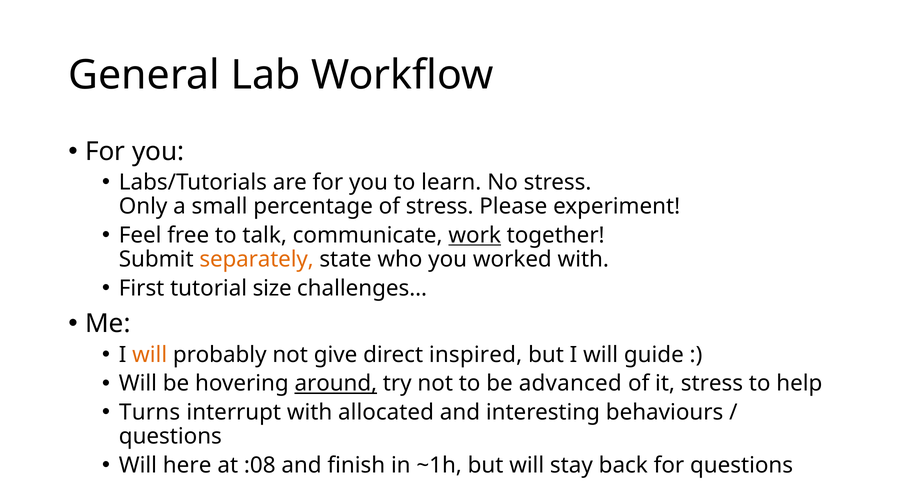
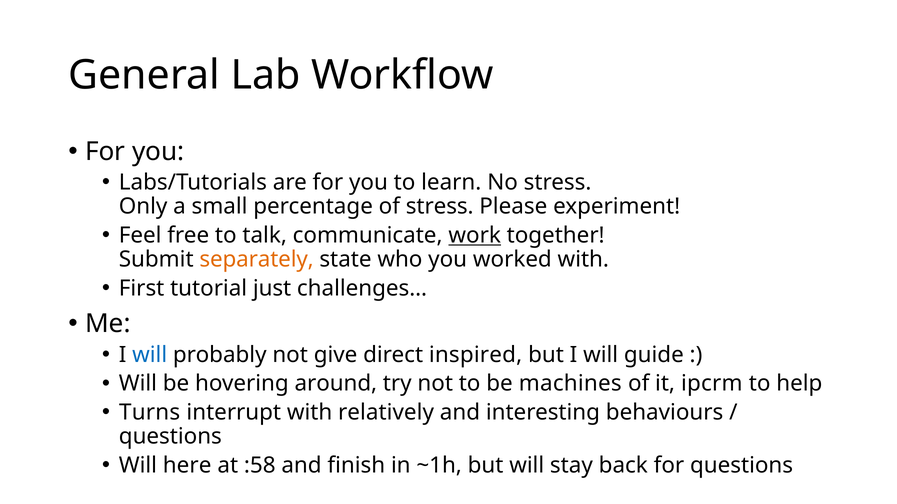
size: size -> just (272, 289)
will colour: orange -> blue (150, 355)
around underline: present -> none (336, 384)
advanced: advanced -> machines (570, 384)
it stress: stress -> ipcrm (712, 384)
allocated: allocated -> relatively (386, 413)
:08: :08 -> :58 (260, 466)
